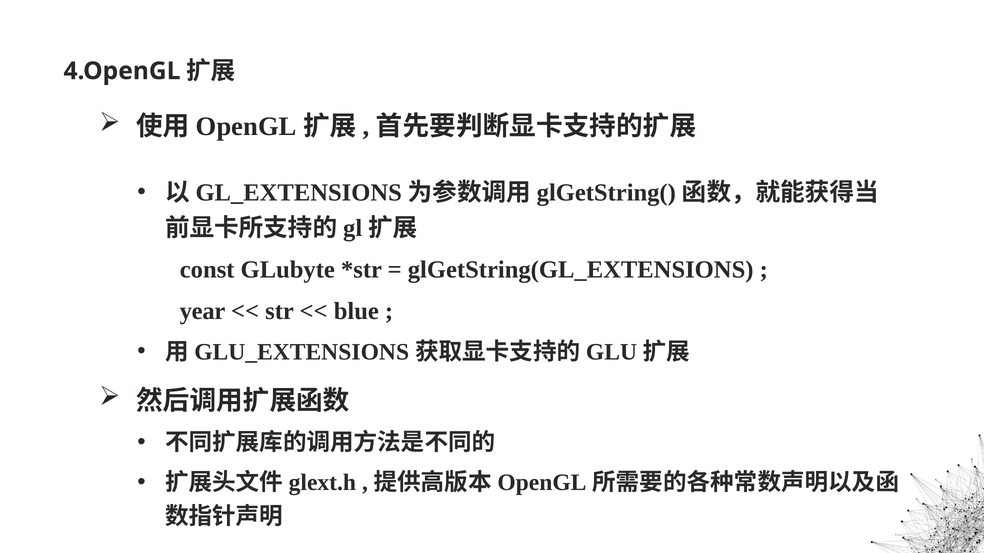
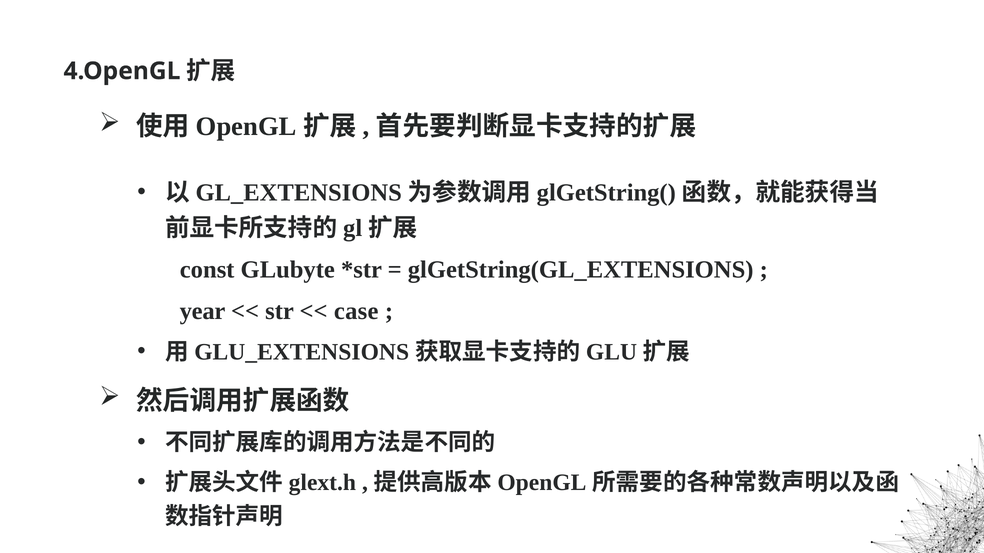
blue: blue -> case (356, 312)
